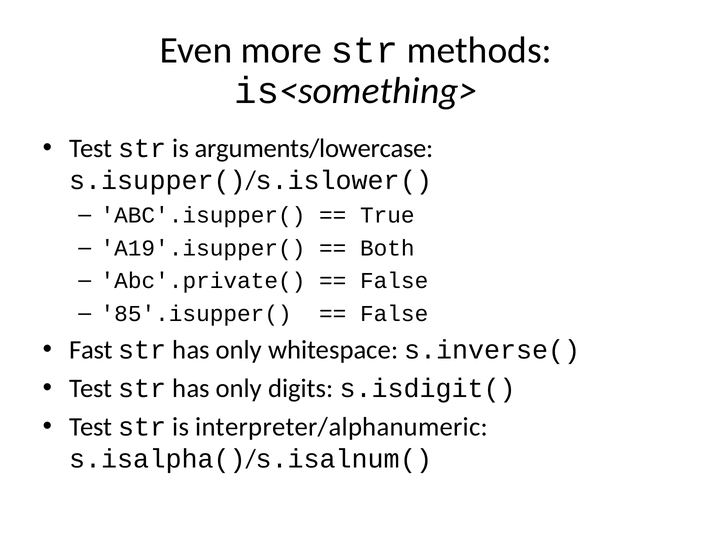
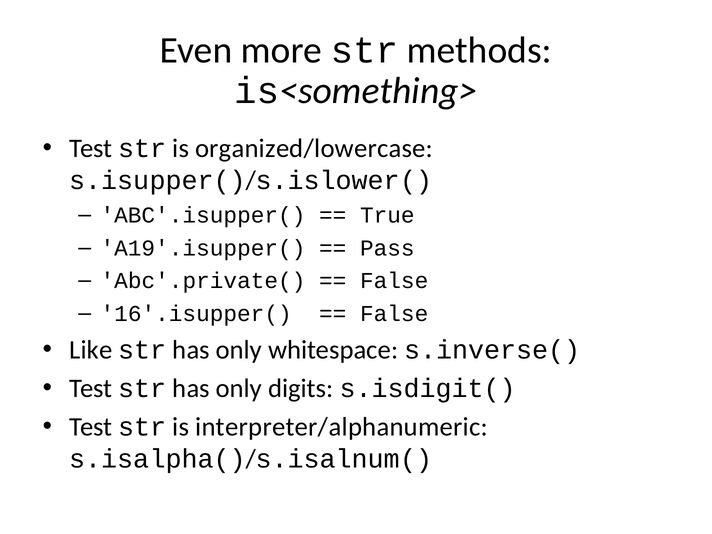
arguments/lowercase: arguments/lowercase -> organized/lowercase (314, 148)
Both: Both -> Pass (387, 248)
85'.isupper(: 85'.isupper( -> 16'.isupper( (196, 314)
Fast: Fast -> Like (91, 350)
